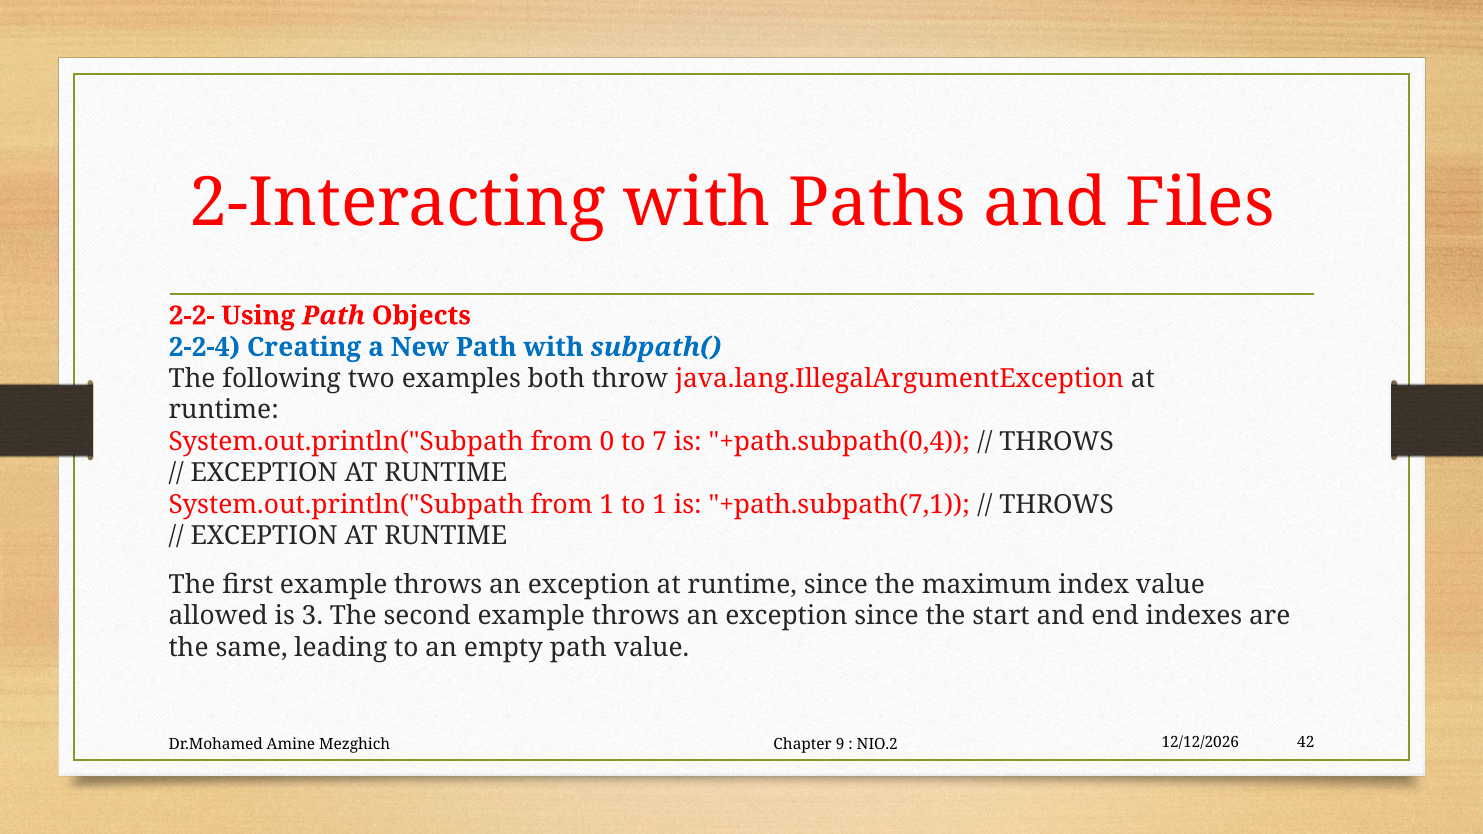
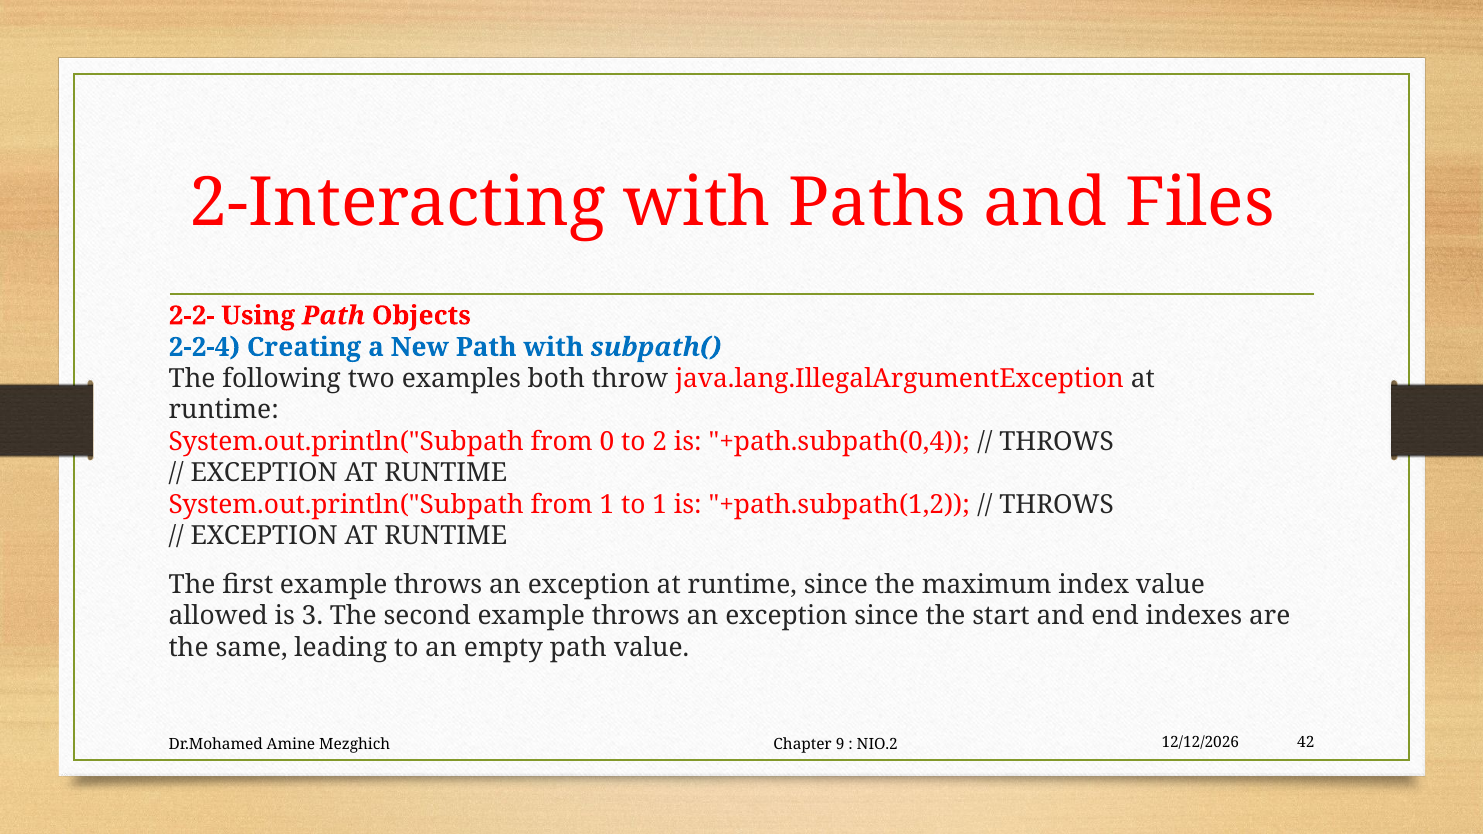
7: 7 -> 2 (660, 442)
+path.subpath(7,1: +path.subpath(7,1 -> +path.subpath(1,2 (839, 505)
